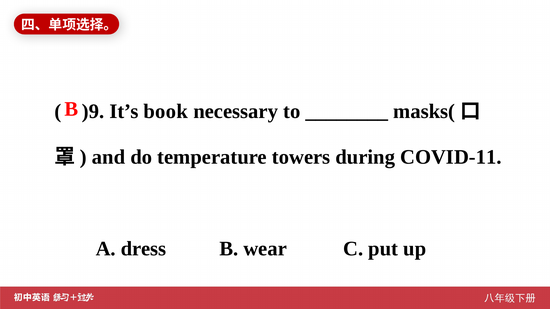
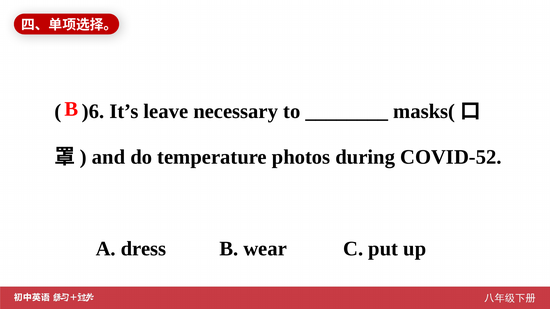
)9: )9 -> )6 (93, 111)
book: book -> leave (166, 111)
towers: towers -> photos (301, 157)
COVID-11: COVID-11 -> COVID-52 (451, 157)
